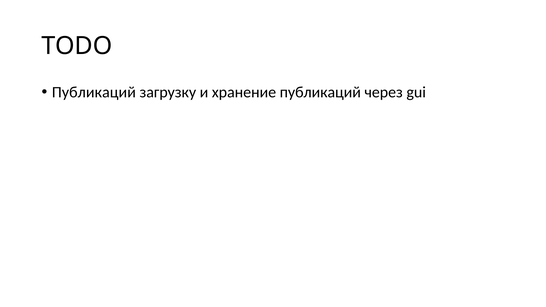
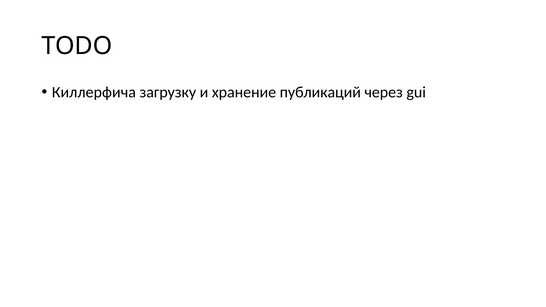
Публикаций: Публикаций -> Киллерфича (94, 92)
